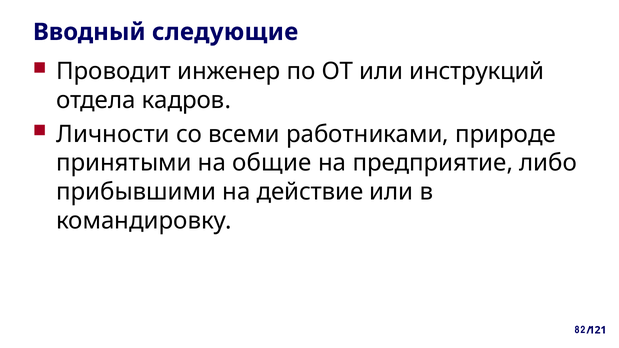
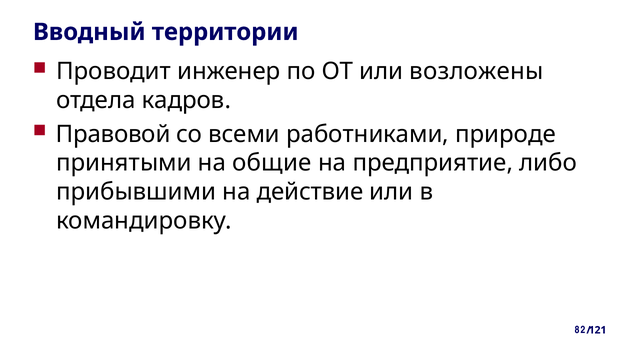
следующие: следующие -> территории (225, 32)
инструкций: инструкций -> возложены (477, 72)
Личности: Личности -> Правовой (113, 134)
